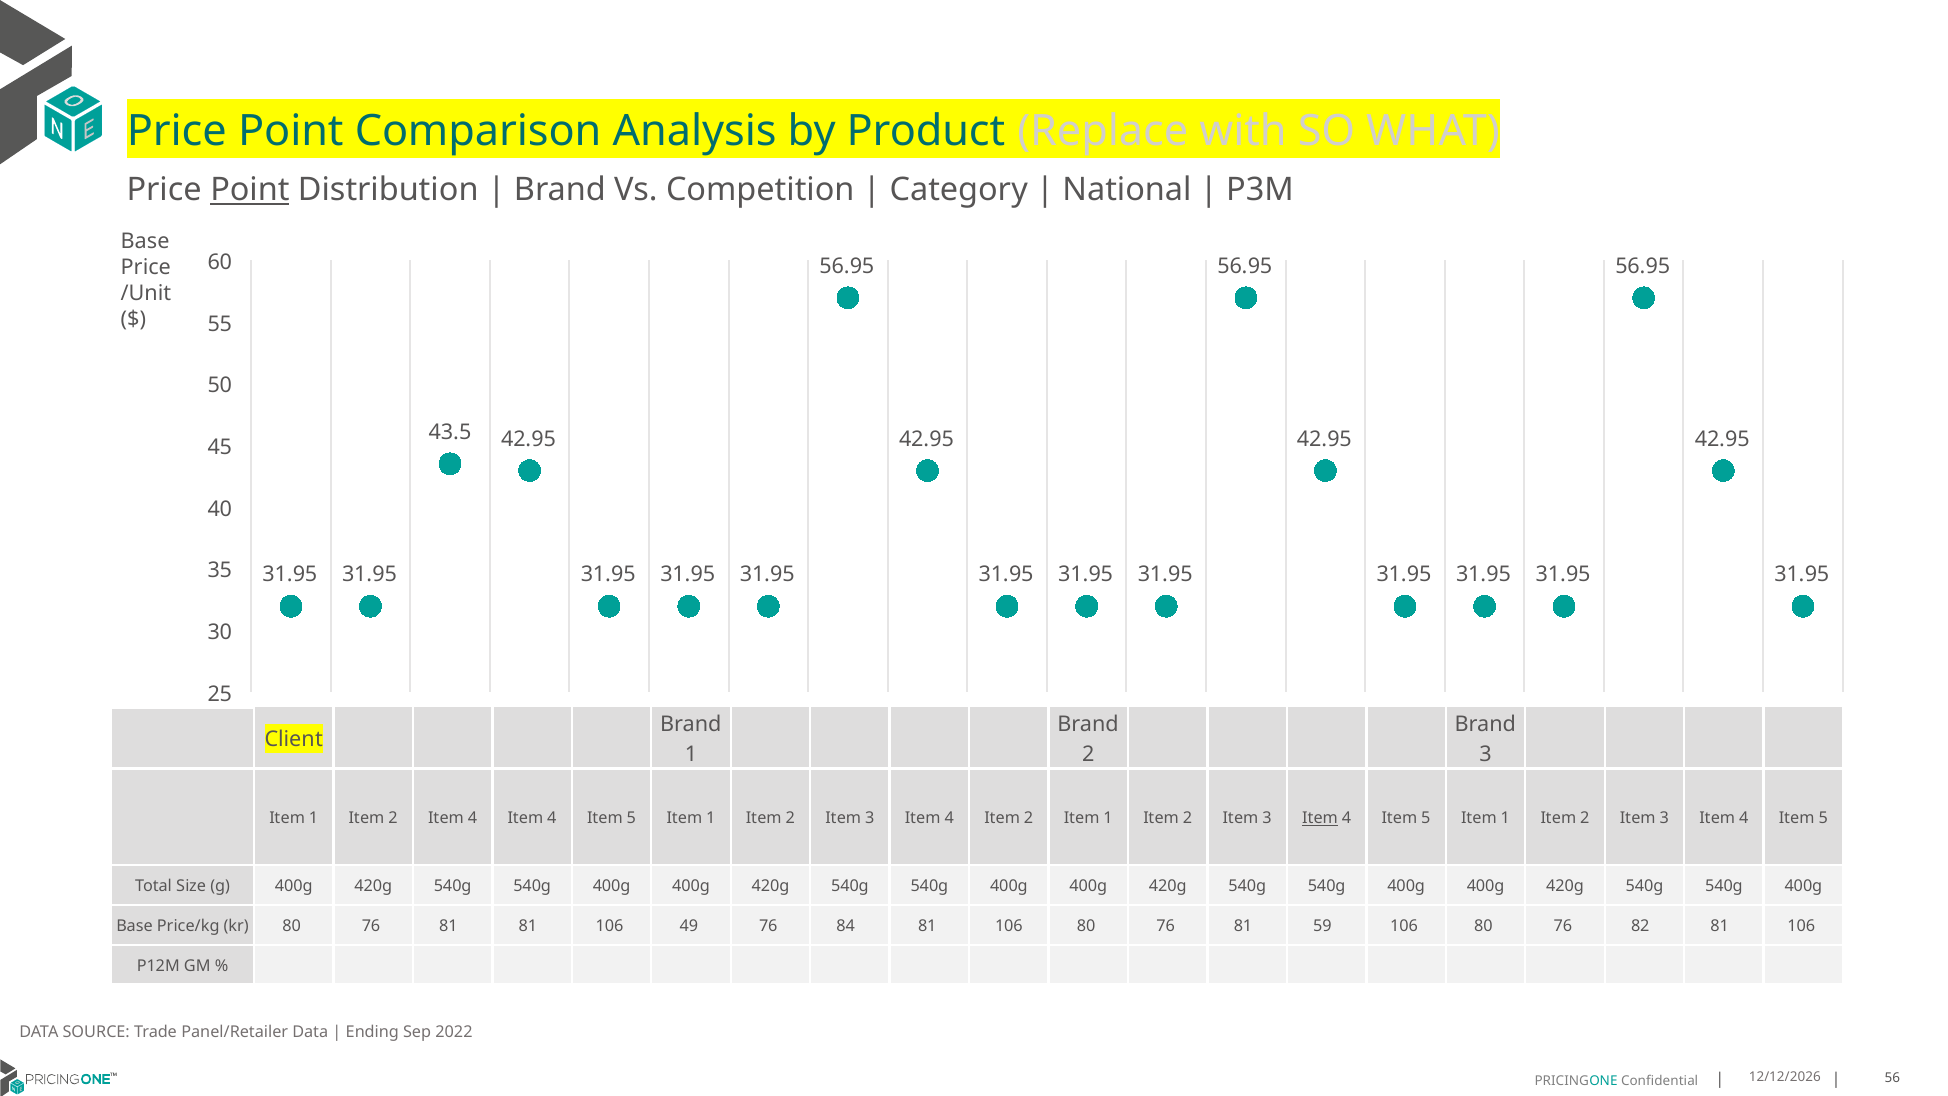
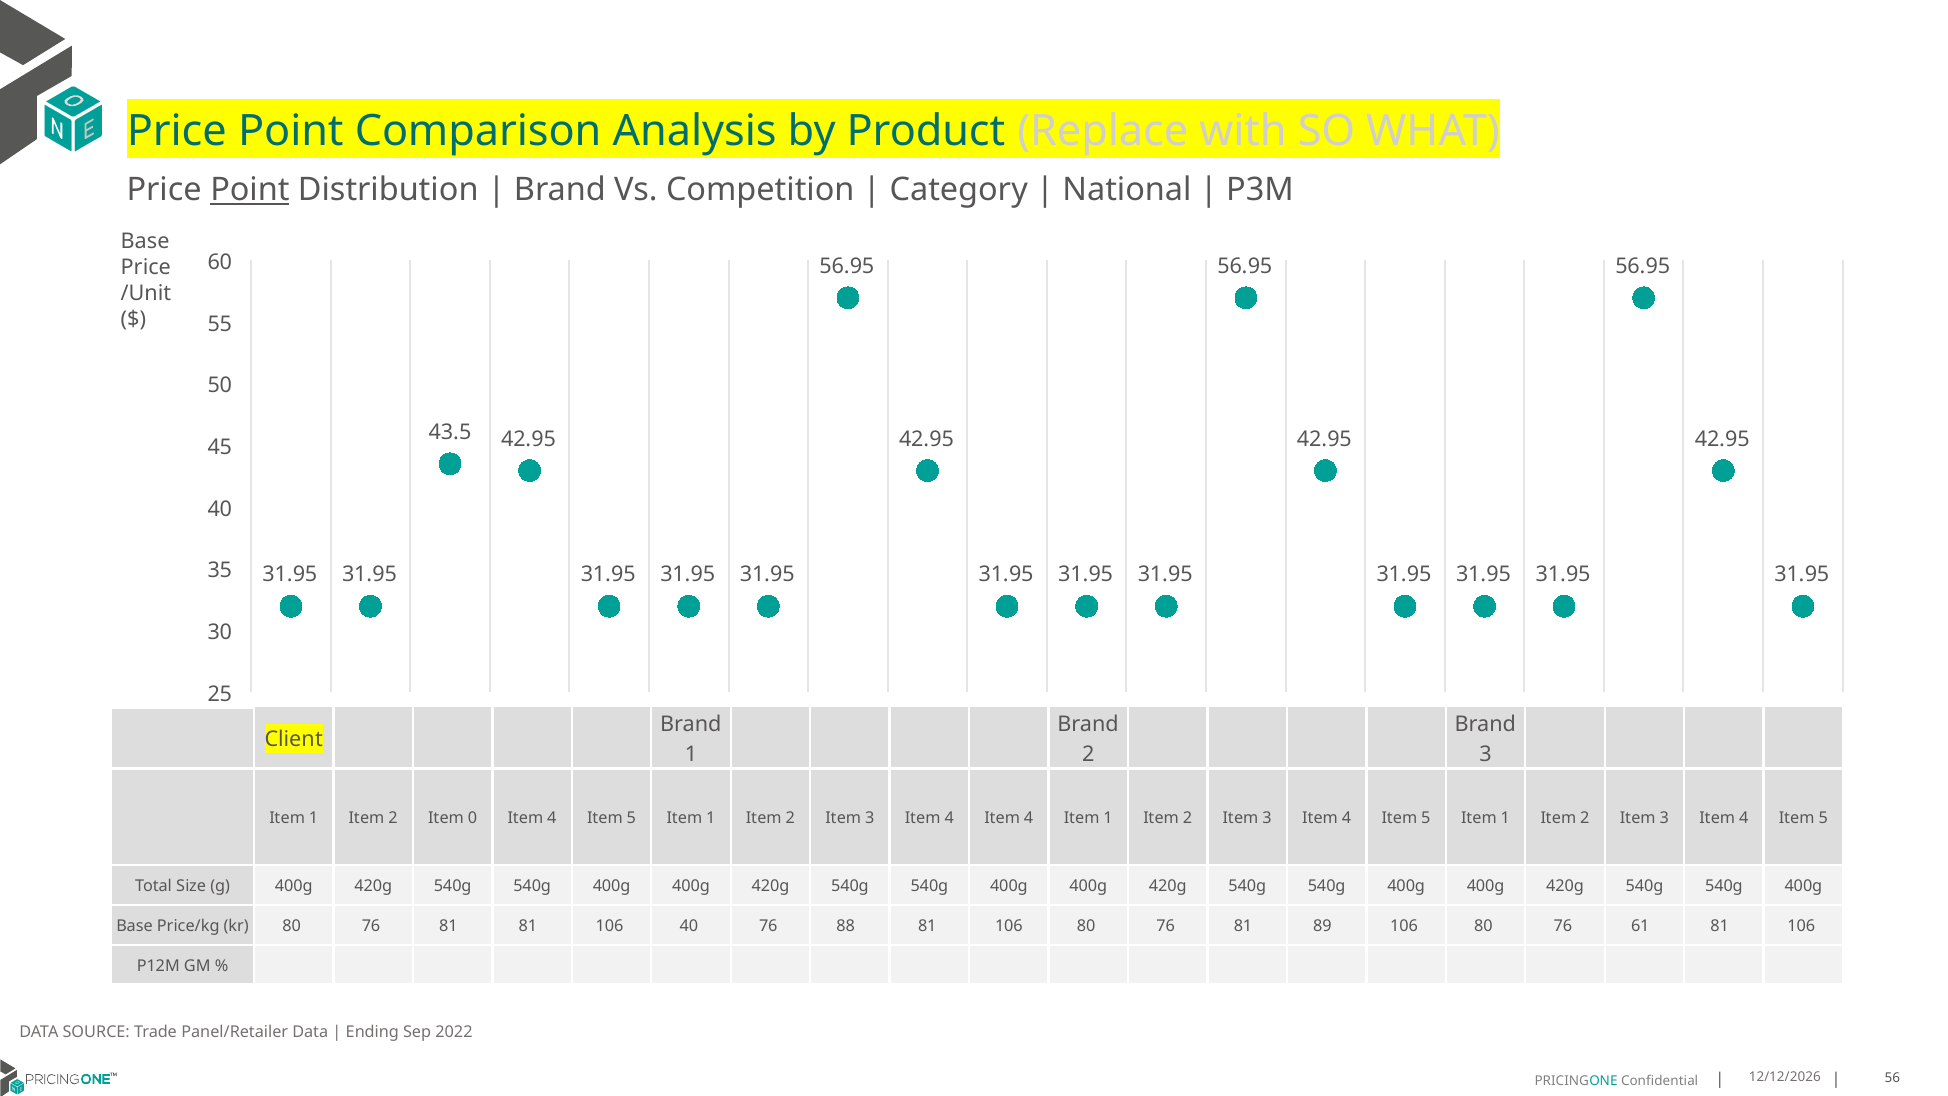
2 Item 4: 4 -> 0 (472, 818)
4 Item 2: 2 -> 4 (1029, 818)
Item underline: present -> none (1320, 818)
106 49: 49 -> 40 (689, 926)
84: 84 -> 88 (846, 926)
59: 59 -> 89 (1322, 926)
82: 82 -> 61 (1640, 926)
